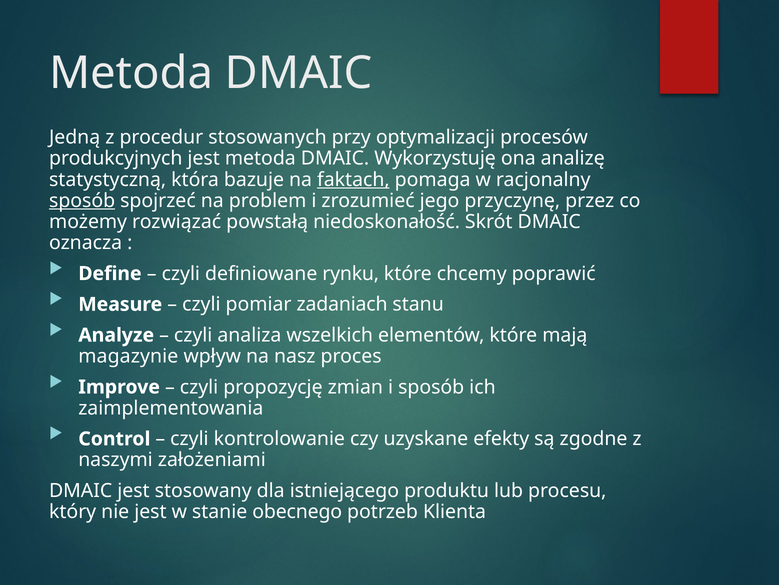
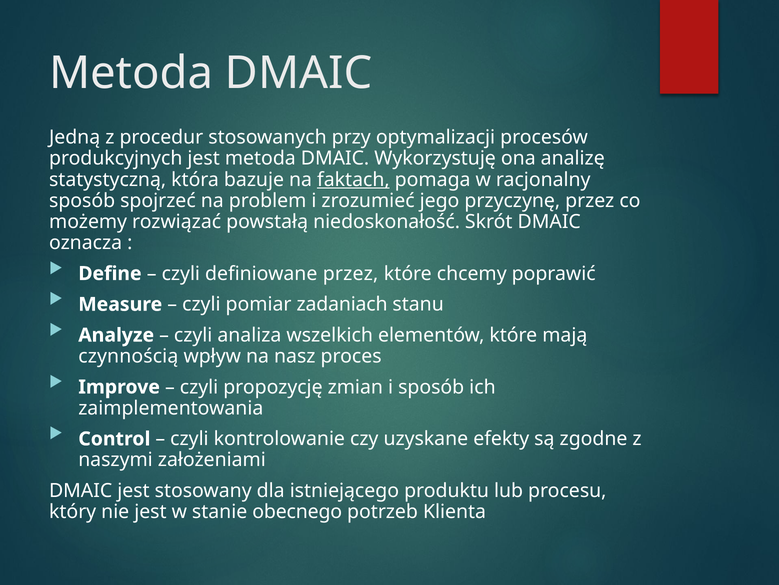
sposób underline: present -> none (82, 200)
definiowane rynku: rynku -> przez (351, 273)
magazynie: magazynie -> czynnością (128, 356)
